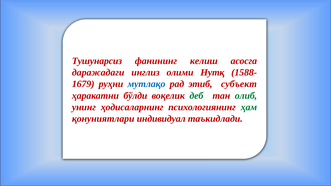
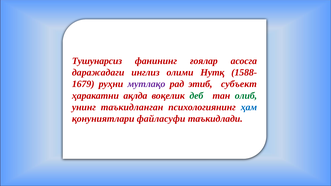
келиш: келиш -> ғоялар (204, 61)
мутлақо colour: blue -> purple (146, 84)
бўлди: бўлди -> ақлда (135, 96)
ҳодисаларнинг: ҳодисаларнинг -> таъкидланган (132, 107)
ҳам colour: green -> blue (249, 107)
индивидуал: индивидуал -> файласуфи (161, 119)
